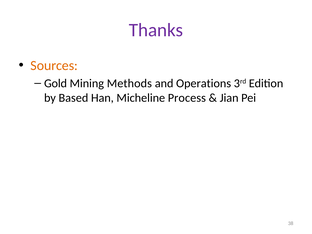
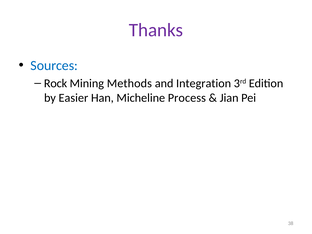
Sources colour: orange -> blue (54, 65)
Gold: Gold -> Rock (56, 83)
Operations: Operations -> Integration (204, 83)
Based: Based -> Easier (73, 98)
